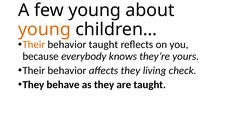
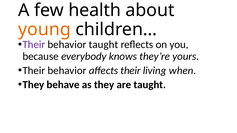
few young: young -> health (95, 10)
Their colour: orange -> purple (34, 45)
affects they: they -> their (131, 71)
check: check -> when (183, 71)
